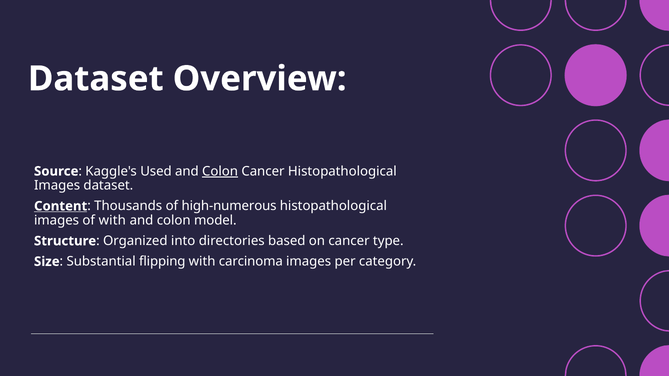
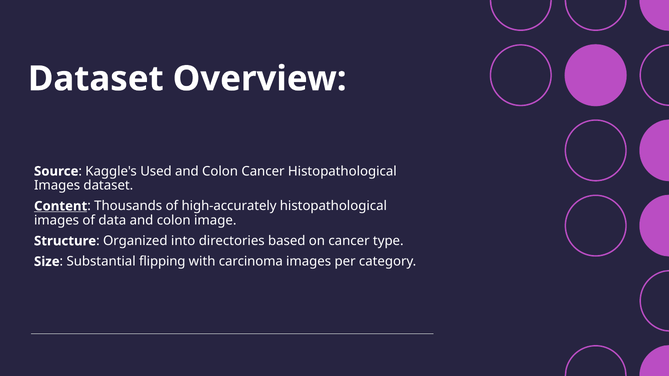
Colon underline: present -> none (220, 171)
high-numerous: high-numerous -> high-accurately (229, 206)
of with: with -> data (112, 221)
model: model -> image (215, 221)
